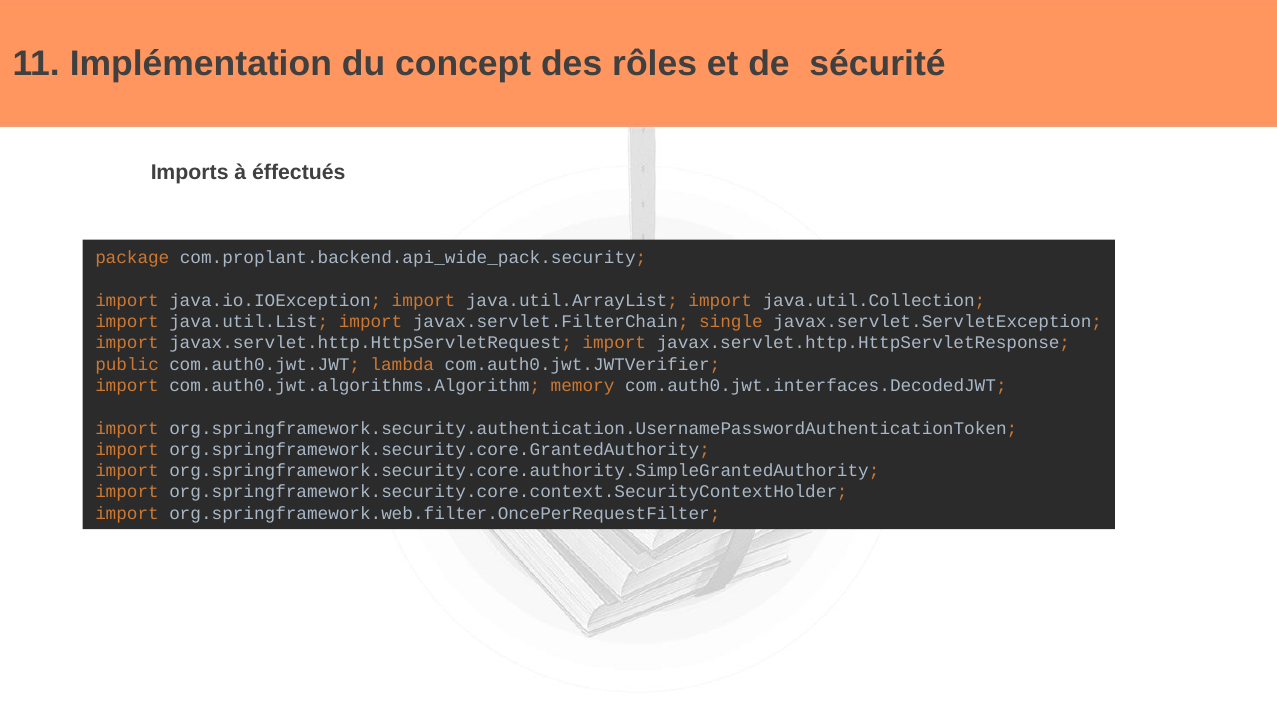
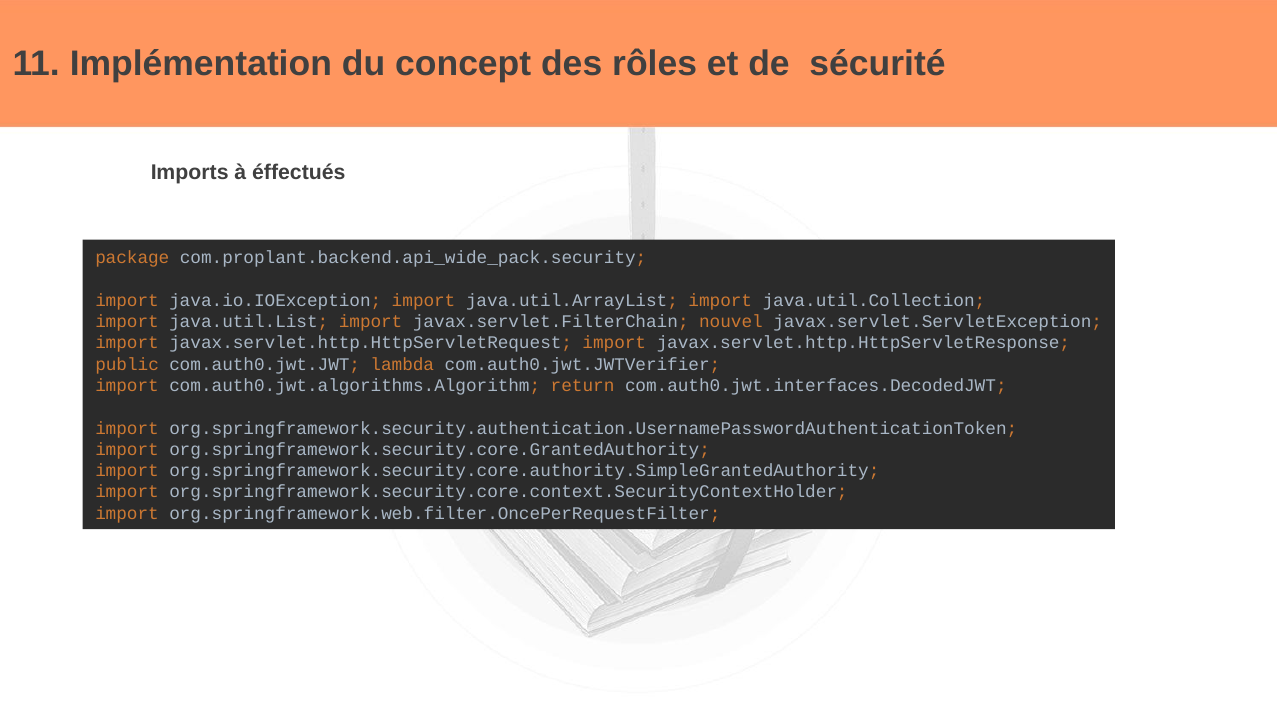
single: single -> nouvel (731, 322)
memory: memory -> return (583, 386)
